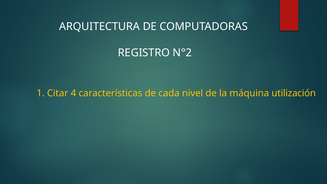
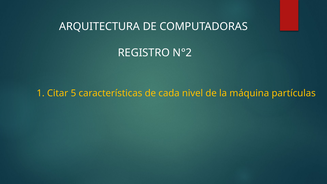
4: 4 -> 5 (73, 93)
utilización: utilización -> partículas (294, 93)
